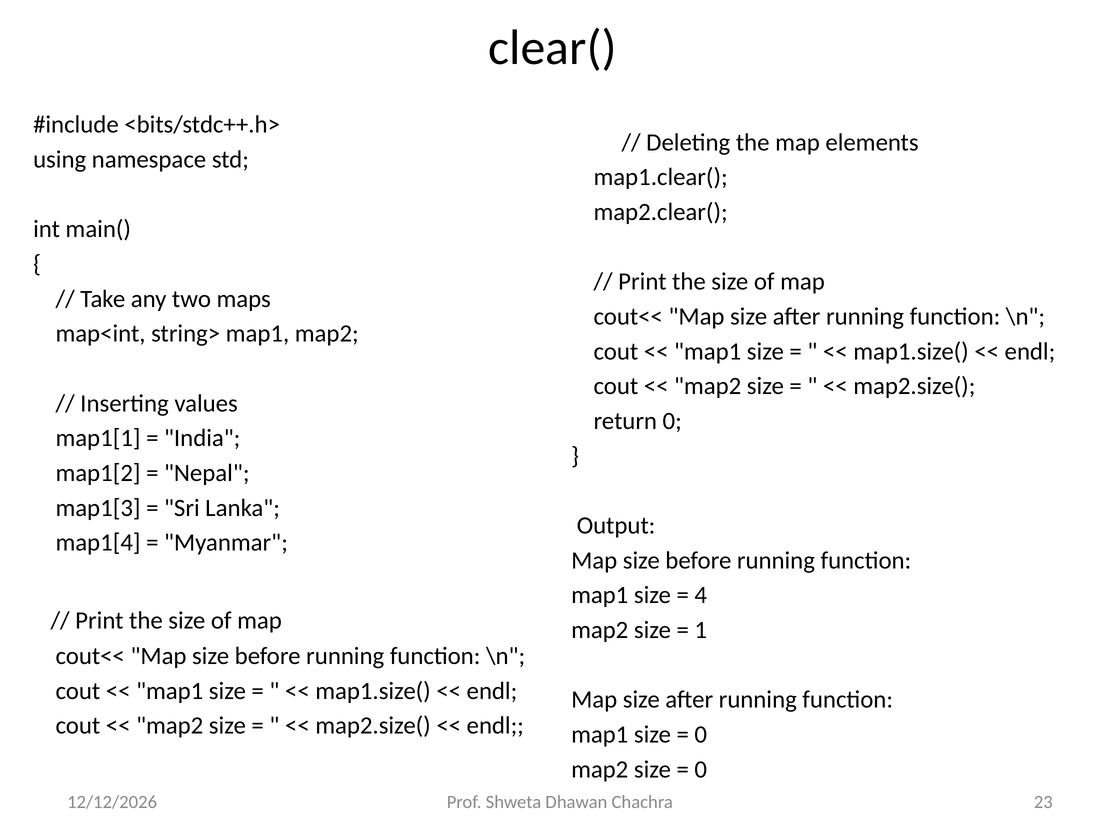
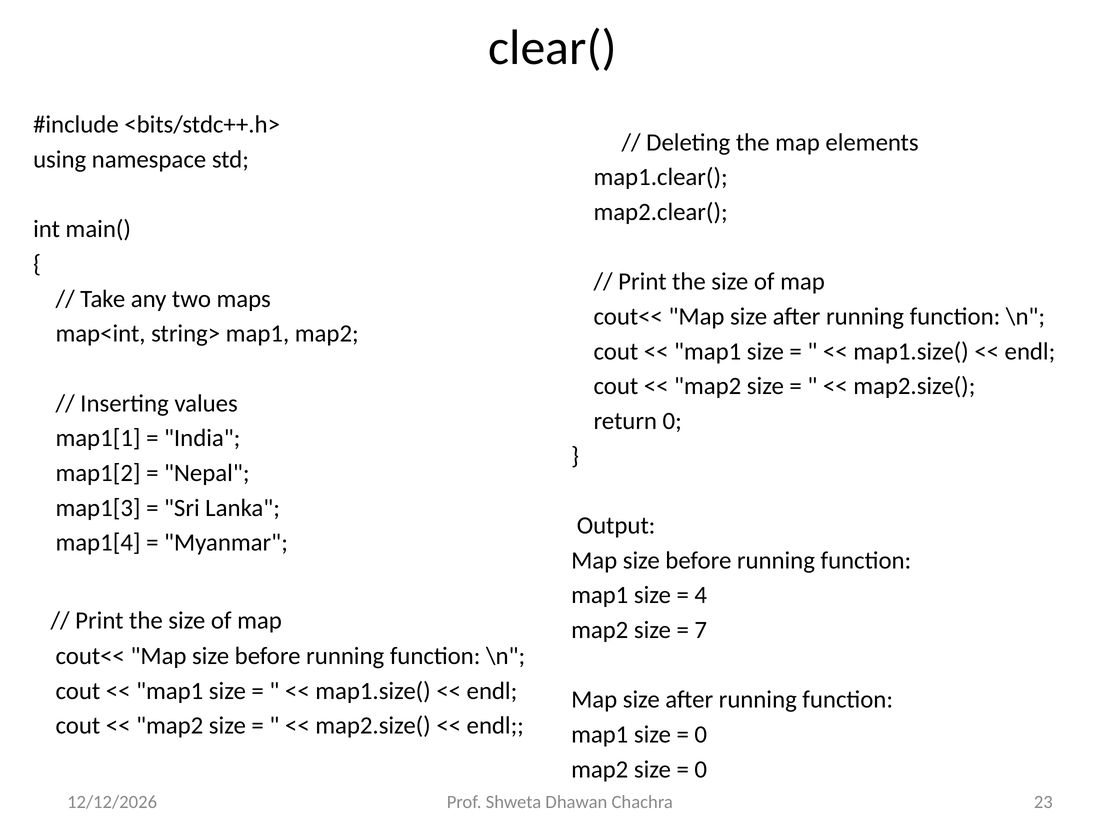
1: 1 -> 7 (701, 630)
